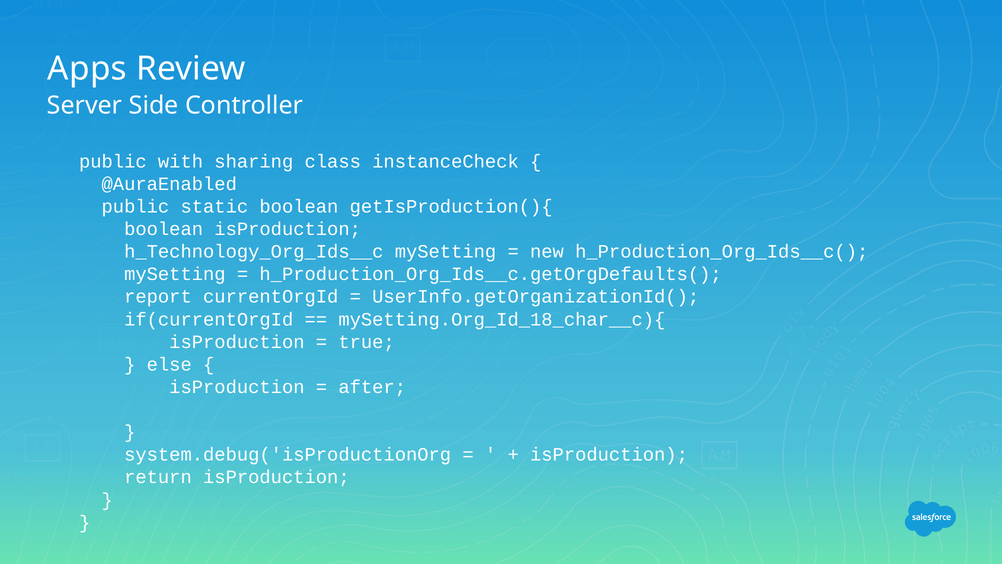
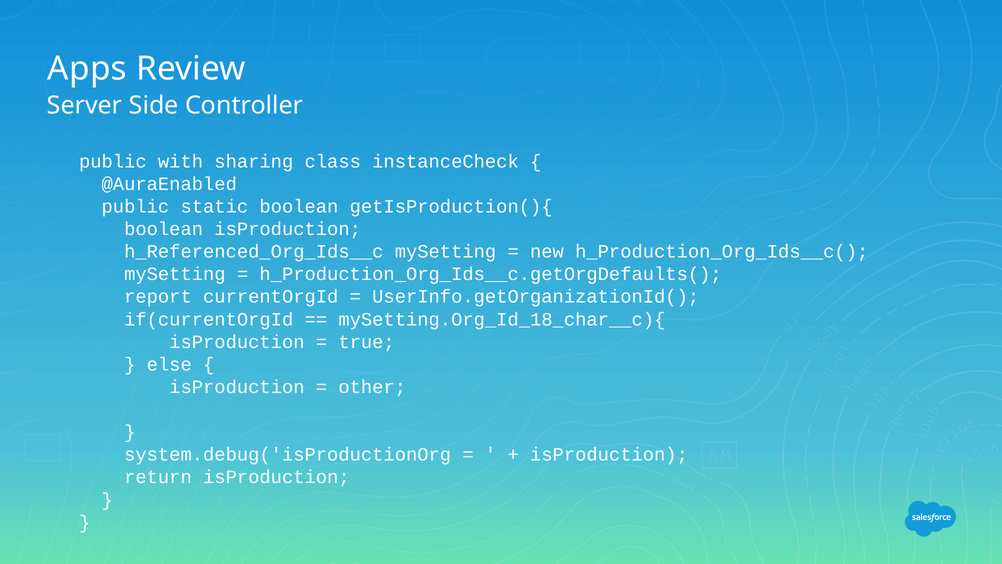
h_Technology_Org_Ids__c: h_Technology_Org_Ids__c -> h_Referenced_Org_Ids__c (254, 252)
after: after -> other (372, 387)
